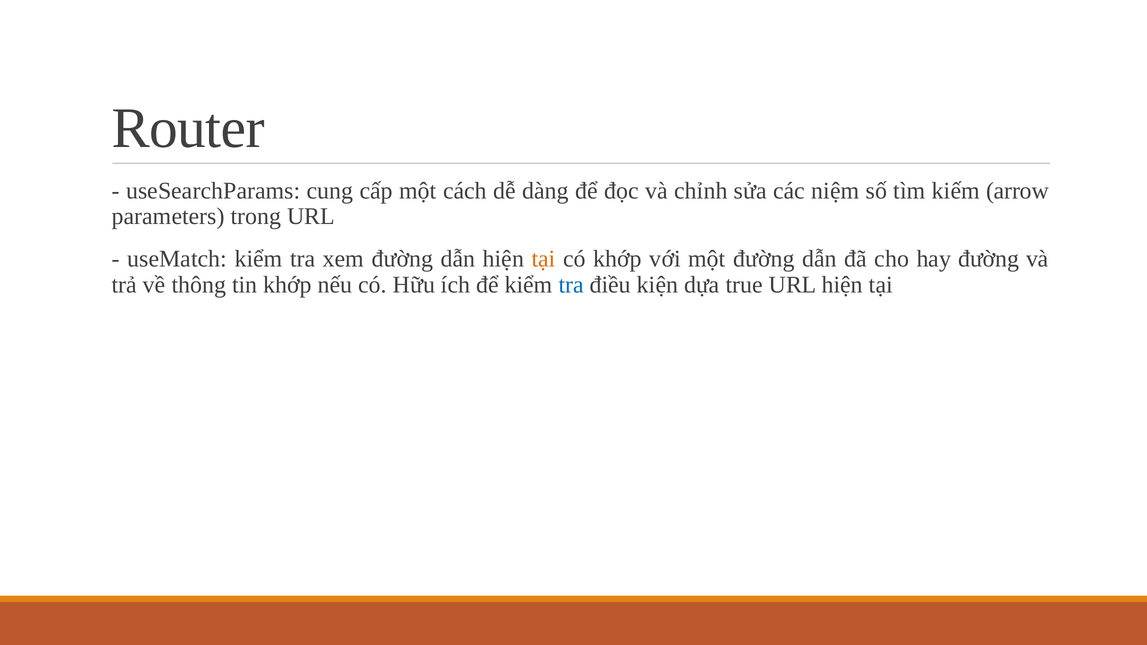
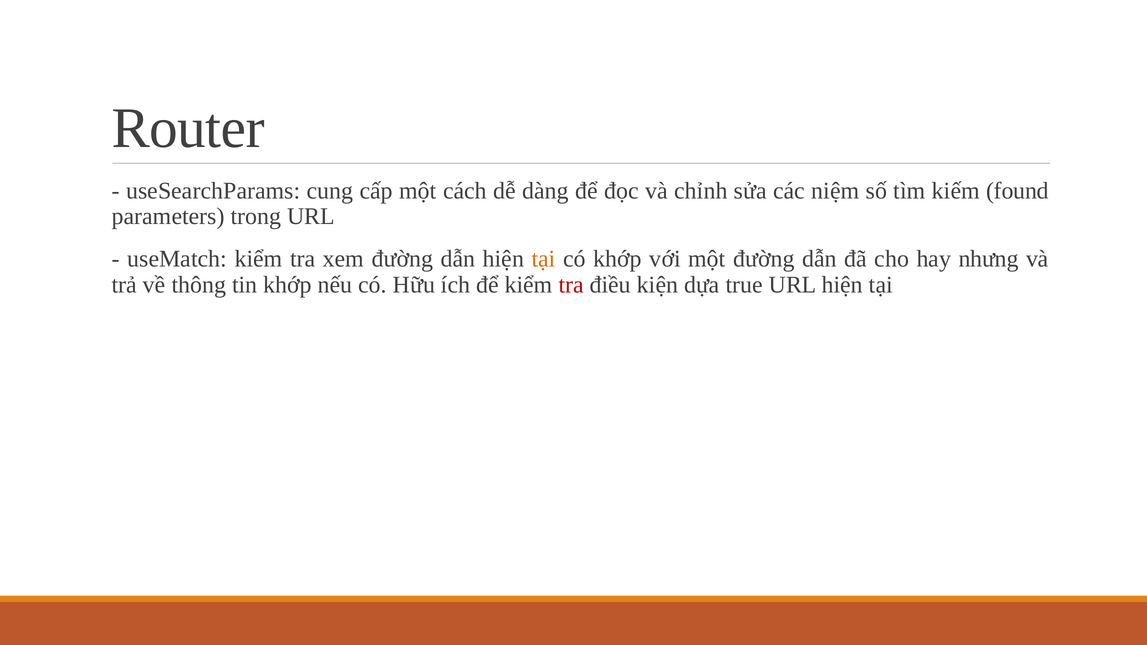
arrow: arrow -> found (1017, 191)
hay đường: đường -> nhưng (989, 259)
tra colour: blue -> red (571, 285)
